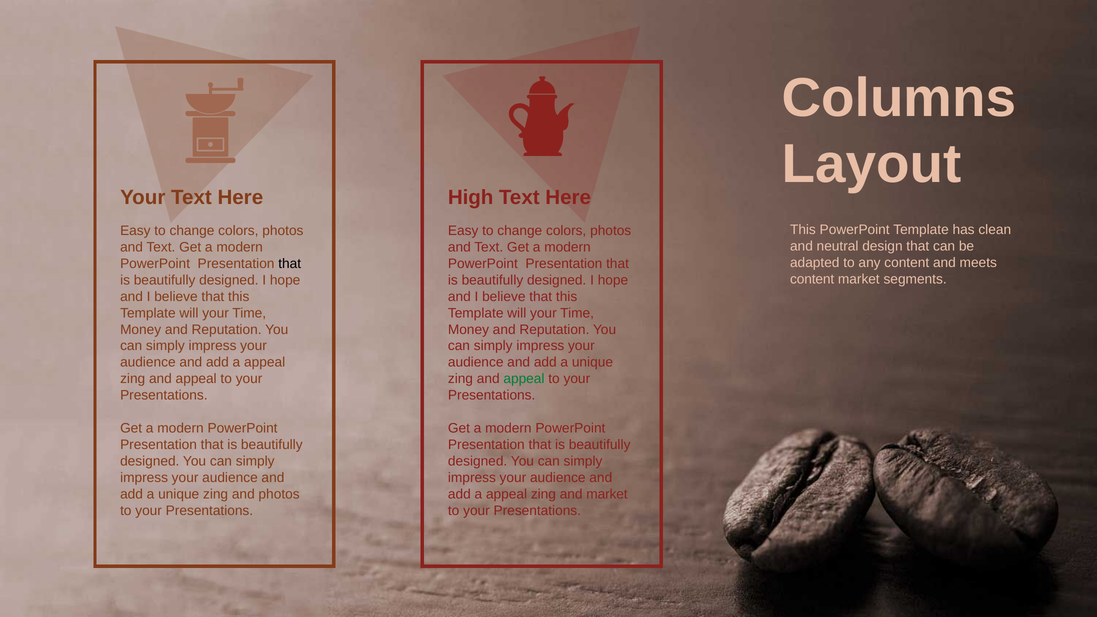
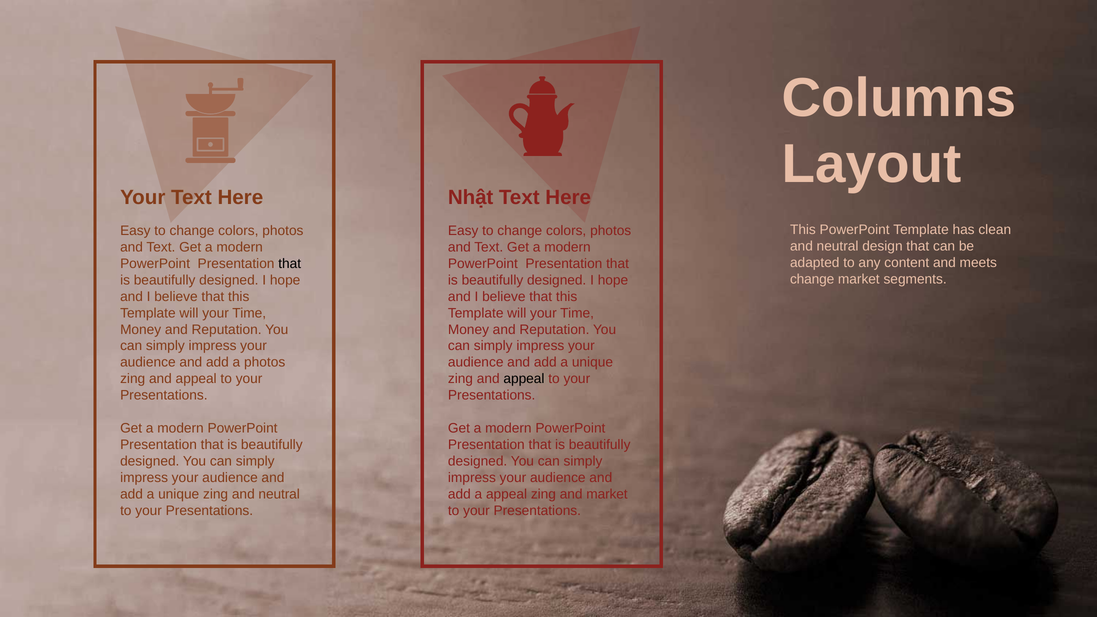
High: High -> Nhật (471, 198)
content: content -> change (812, 279)
appeal: appeal -> photos (265, 362)
appeal colour: green -> black (524, 379)
zing and photos: photos -> neutral (279, 494)
